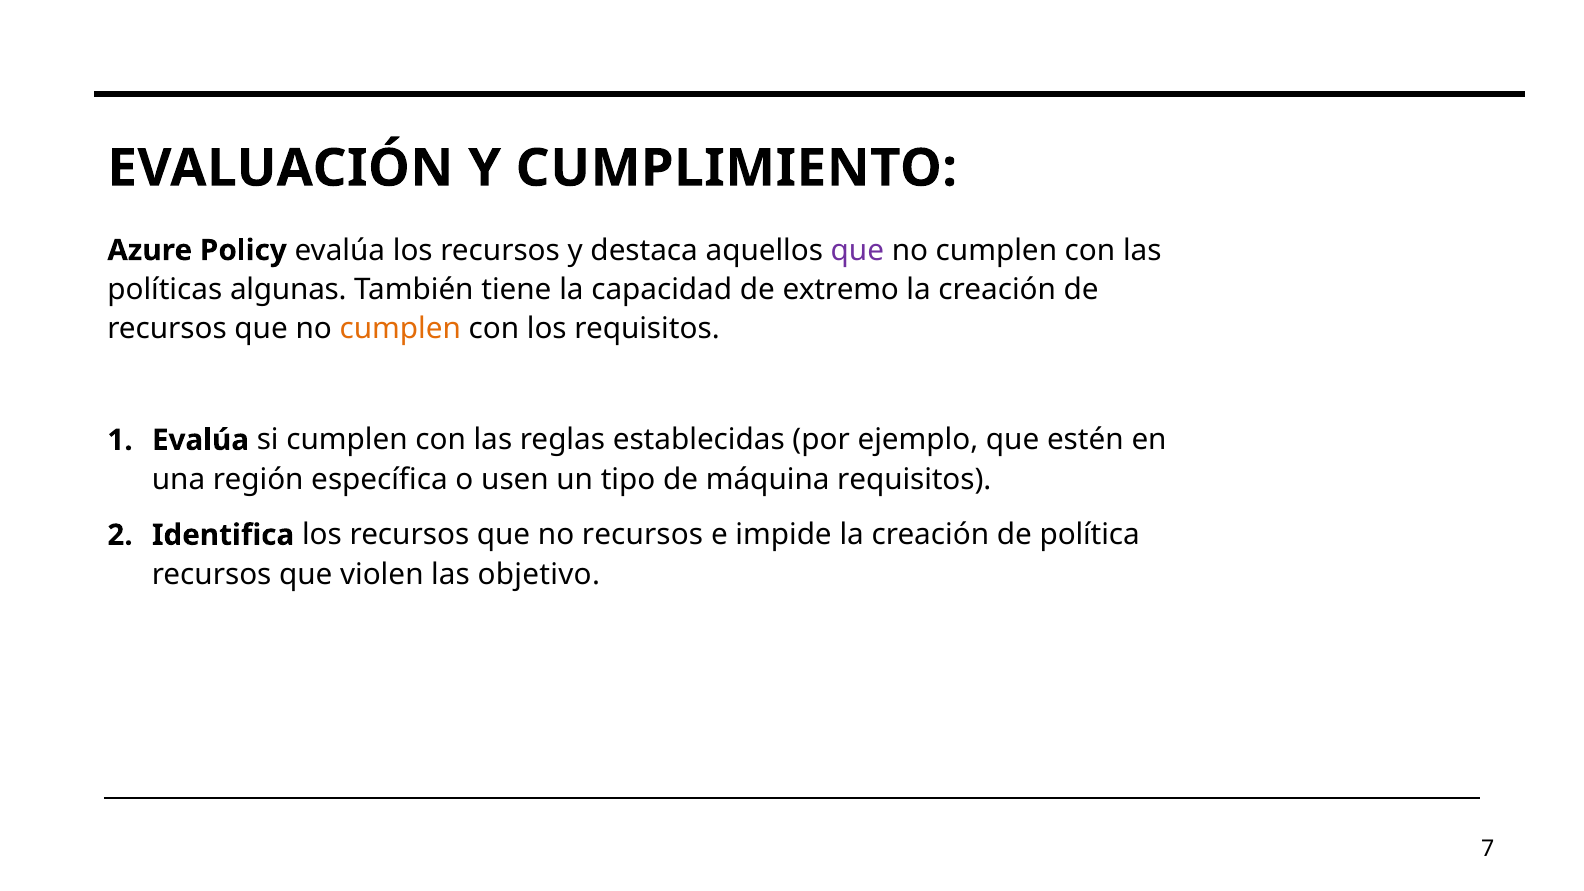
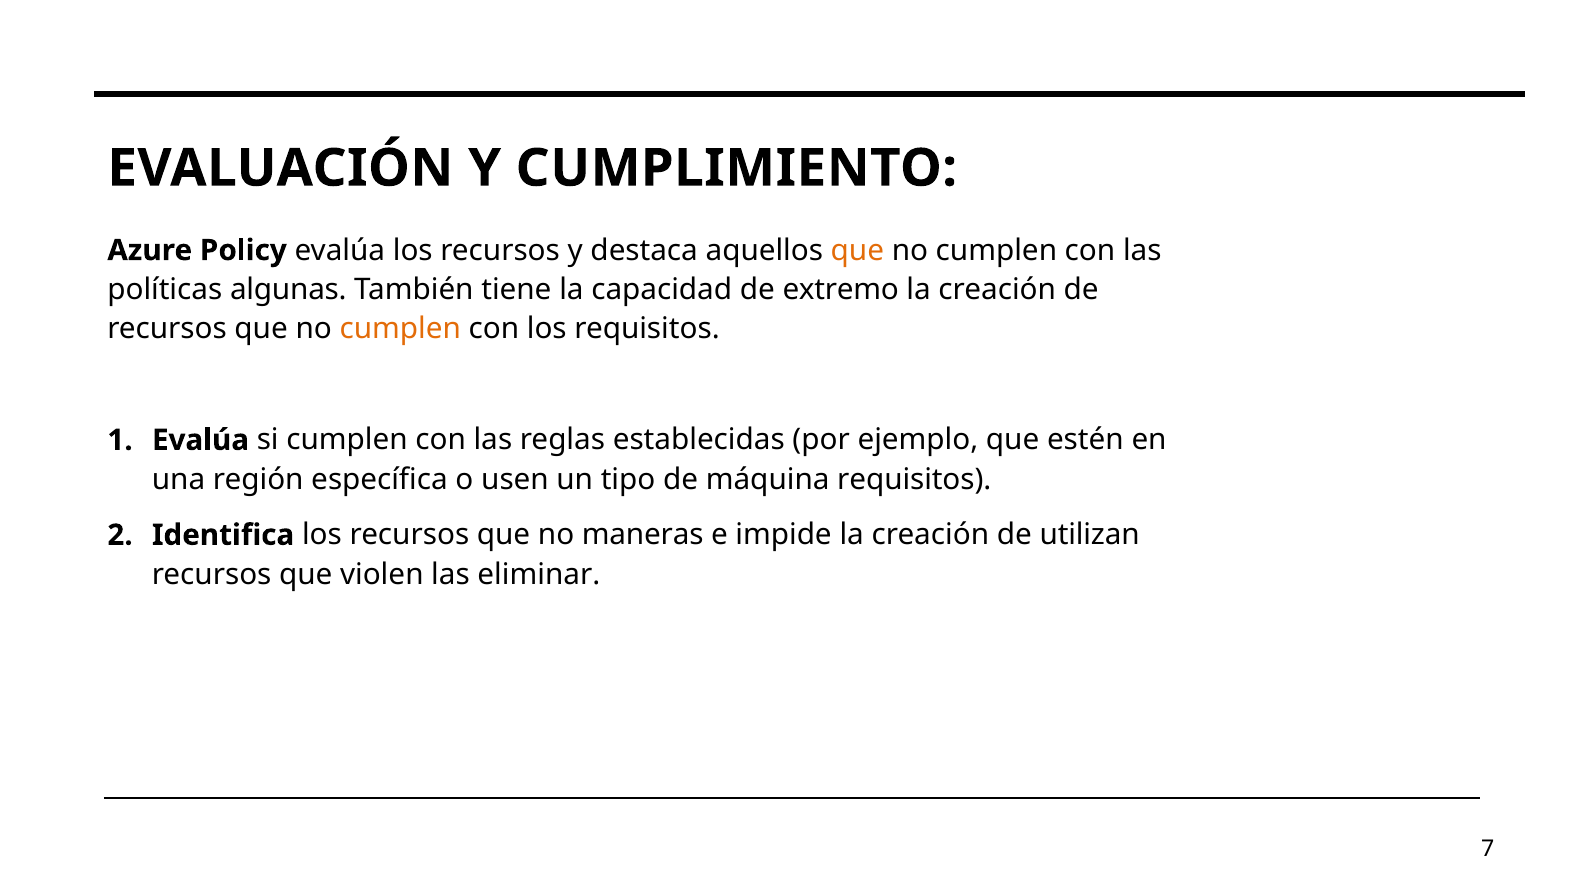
que colour: purple -> orange (857, 250)
no recursos: recursos -> maneras (643, 535)
política: política -> utilizan (1090, 535)
objetivo: objetivo -> eliminar (539, 574)
